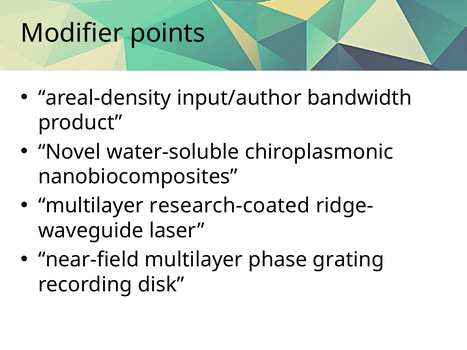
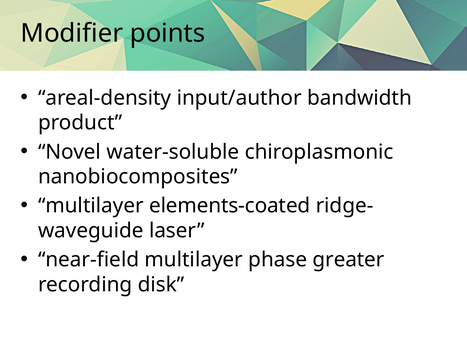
research-coated: research-coated -> elements-coated (230, 206)
grating: grating -> greater (349, 260)
